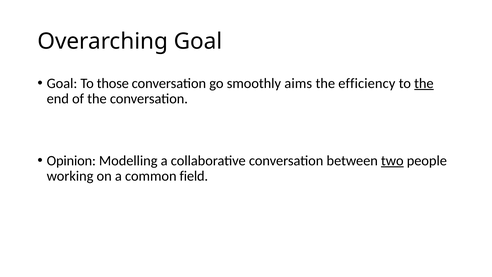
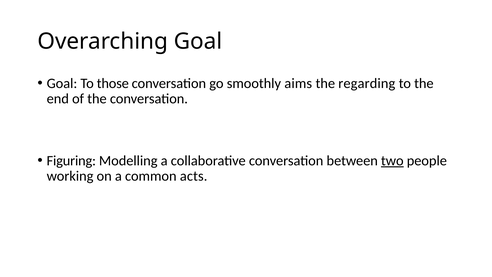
efficiency: efficiency -> regarding (367, 83)
the underline: present -> none (424, 83)
Opinion: Opinion -> Figuring (71, 161)
field: field -> acts (194, 176)
